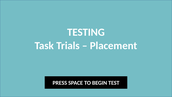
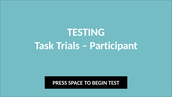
Placement: Placement -> Participant (114, 46)
